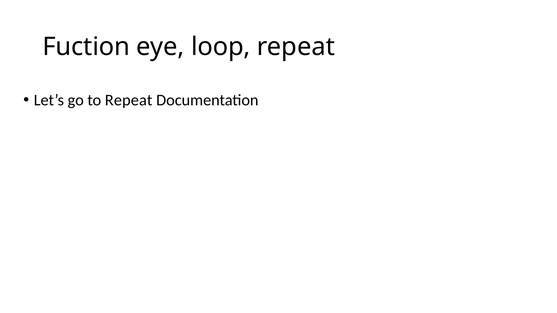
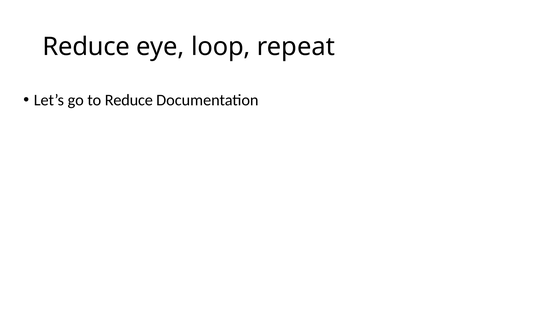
Fuction: Fuction -> Reduce (86, 47)
to Repeat: Repeat -> Reduce (129, 100)
